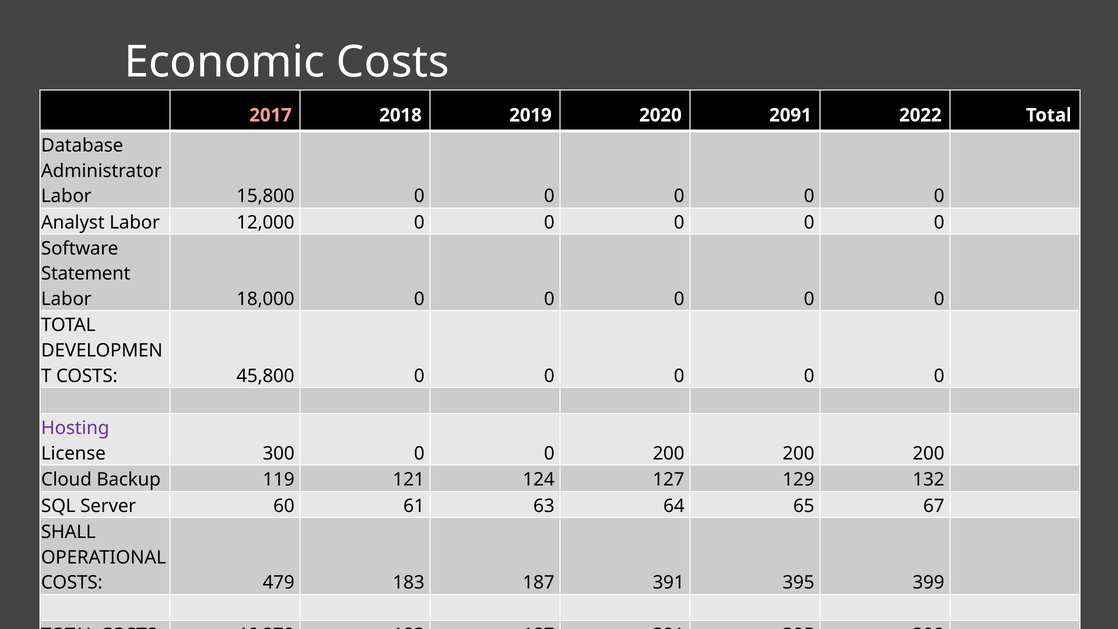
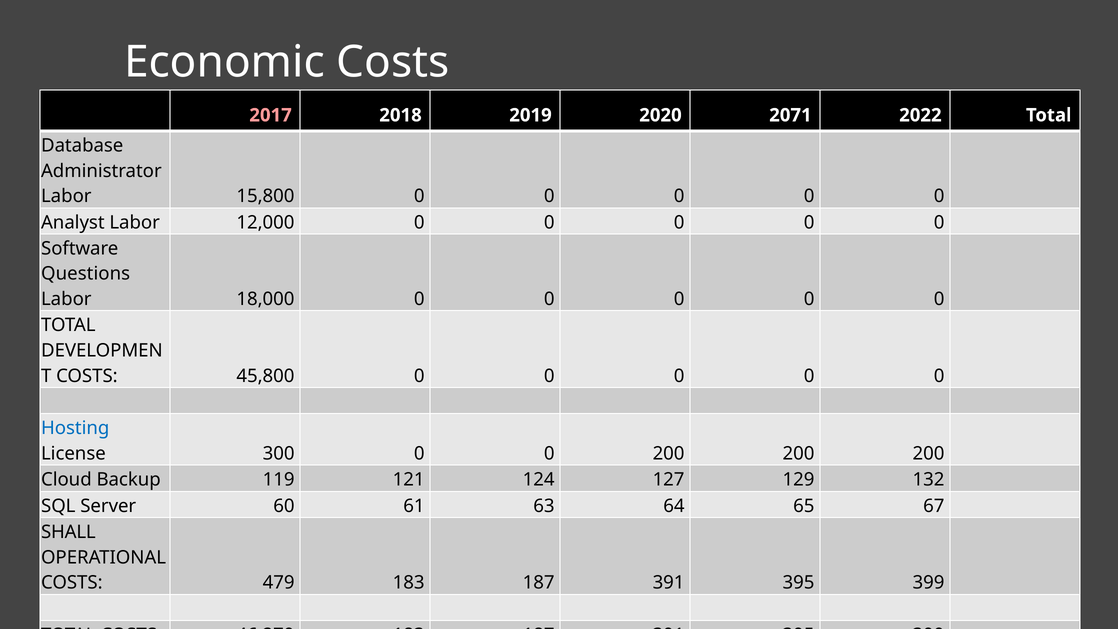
2091: 2091 -> 2071 (790, 115)
Statement: Statement -> Questions (86, 274)
Hosting colour: purple -> blue (75, 428)
